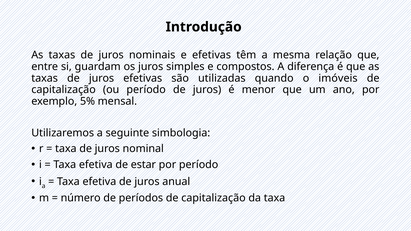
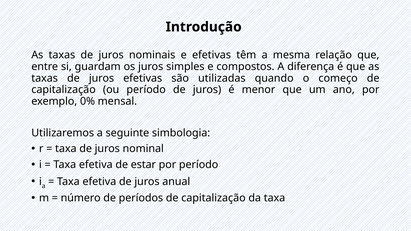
imóveis: imóveis -> começo (338, 78)
5%: 5% -> 0% (88, 101)
